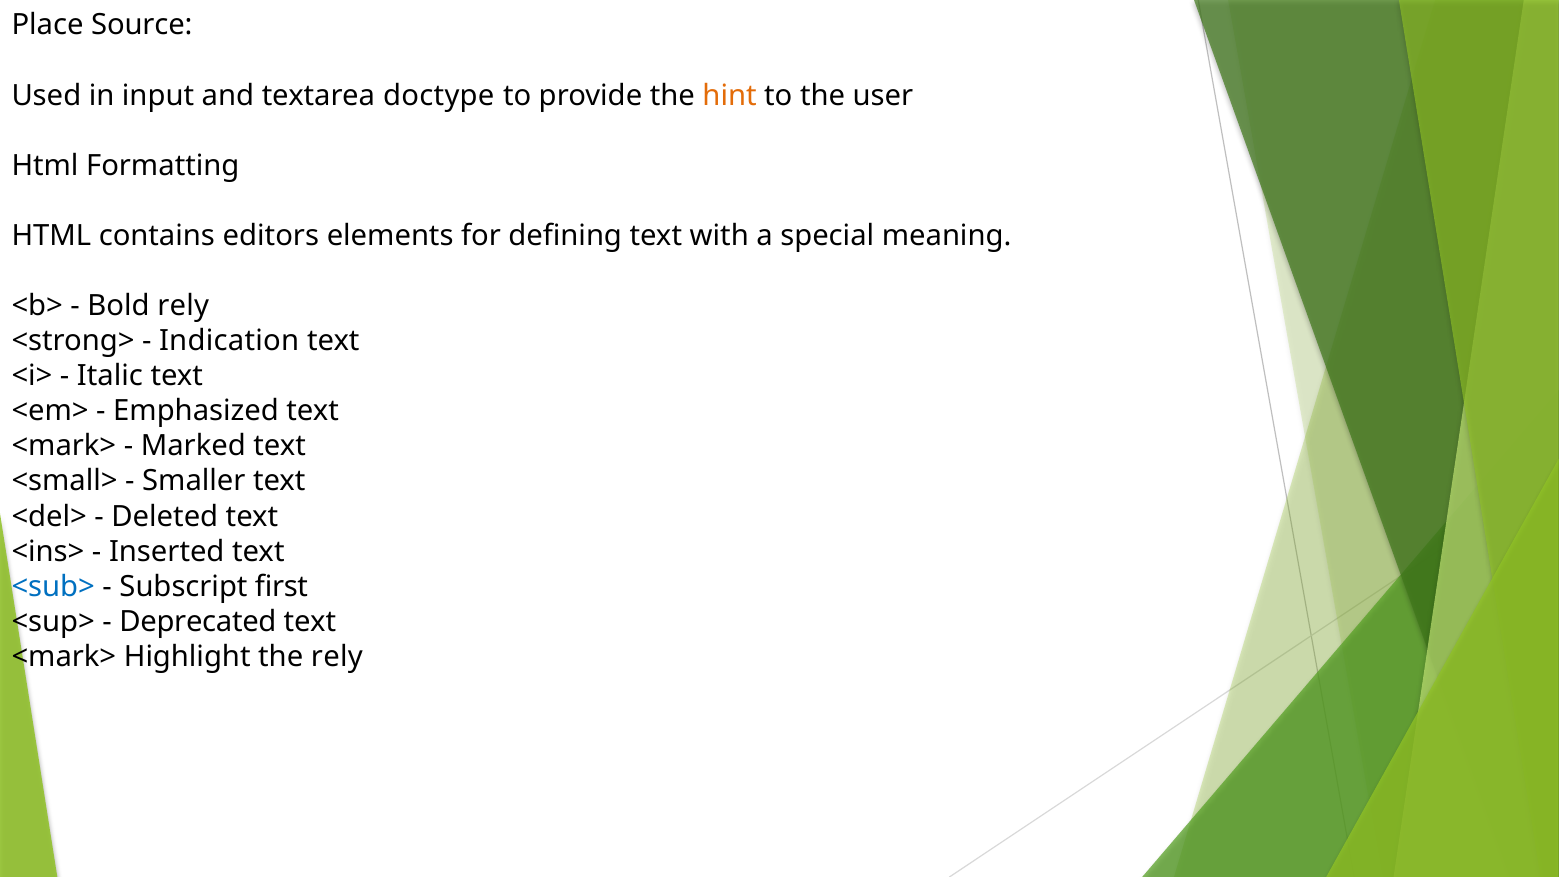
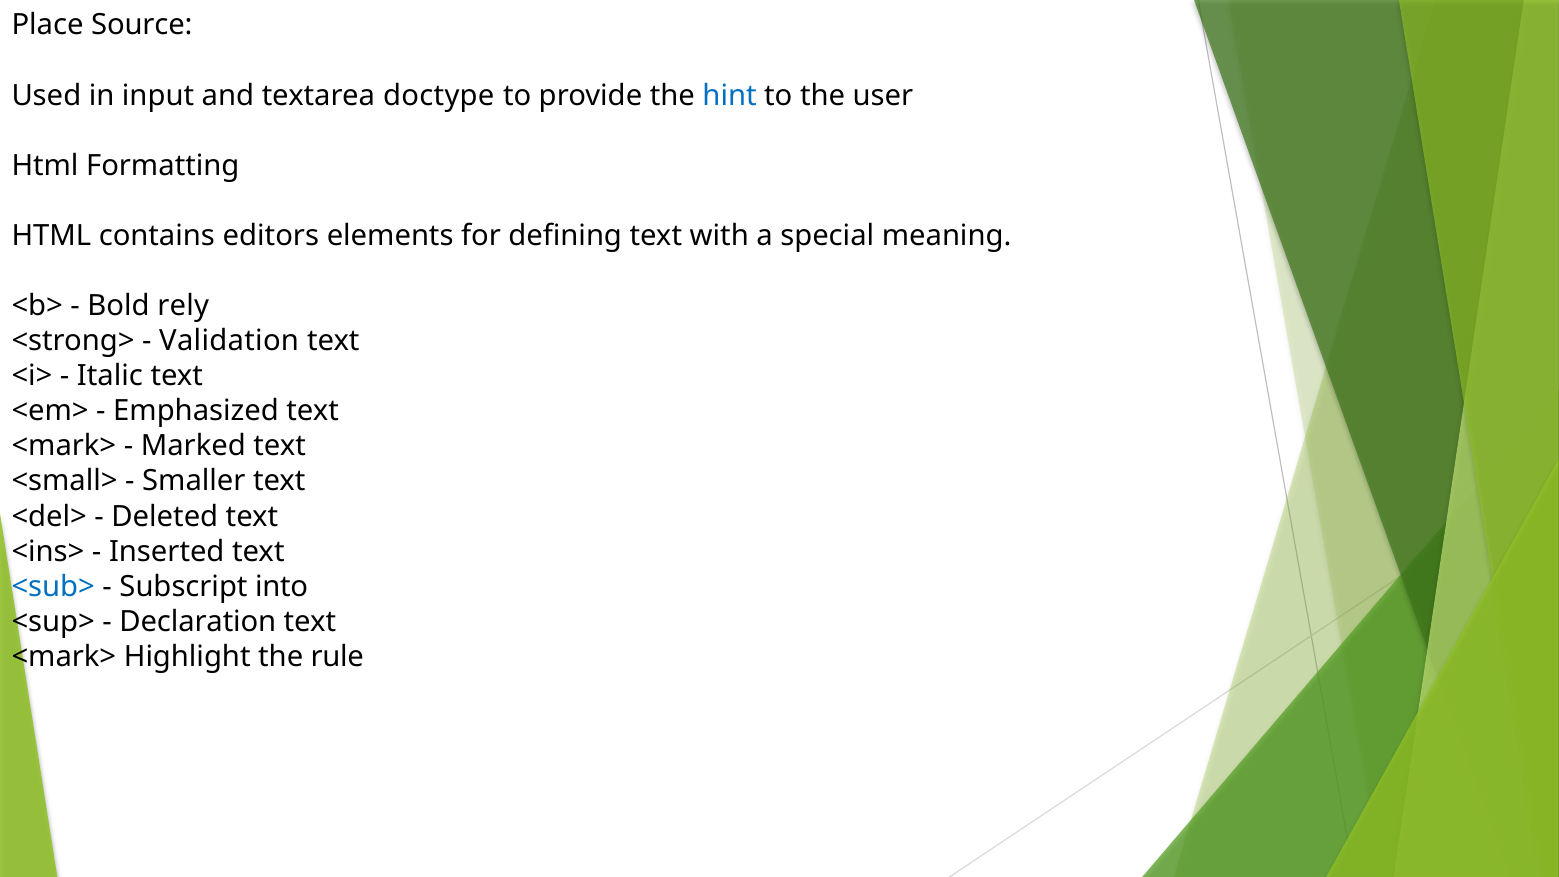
hint colour: orange -> blue (730, 95)
Indication: Indication -> Validation (229, 341)
first: first -> into (282, 587)
Deprecated: Deprecated -> Declaration (198, 622)
the rely: rely -> rule (337, 657)
